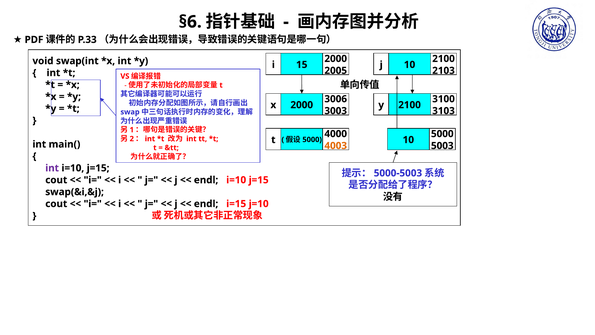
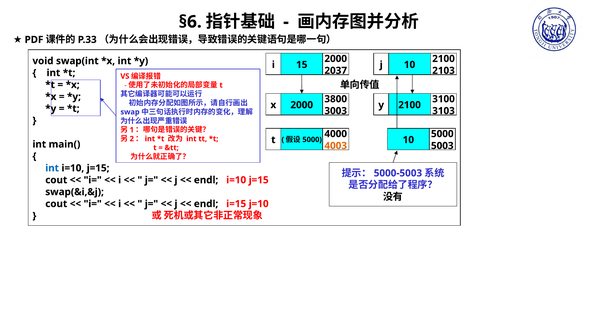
2005: 2005 -> 2037 (336, 71)
3006: 3006 -> 3800 (336, 99)
int colour: purple -> blue (52, 168)
